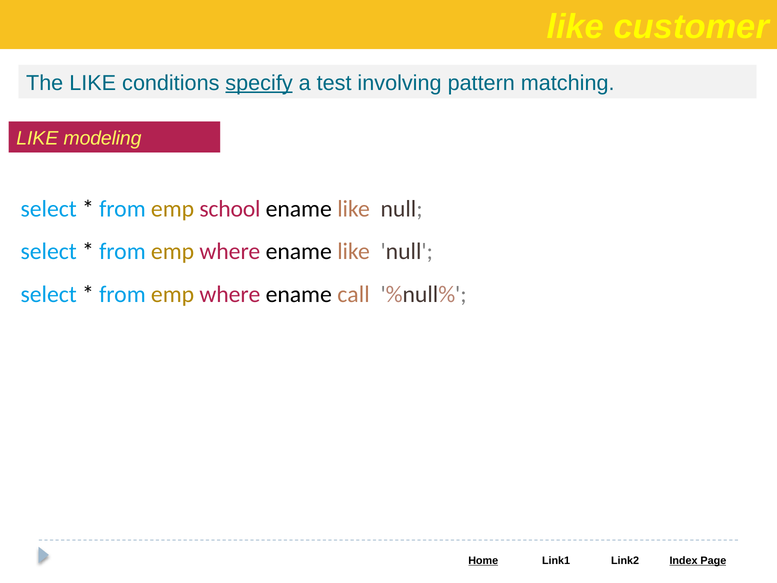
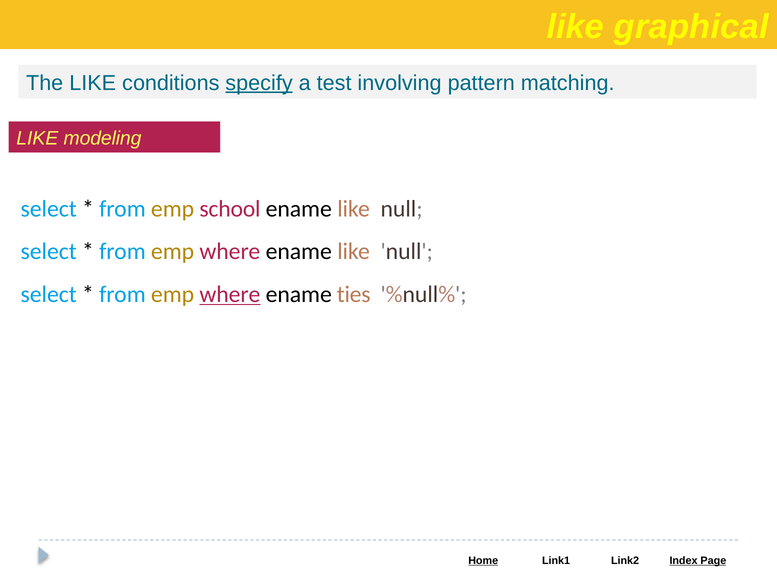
customer: customer -> graphical (691, 27)
where underline: none -> present (230, 294)
call: call -> ties (354, 294)
